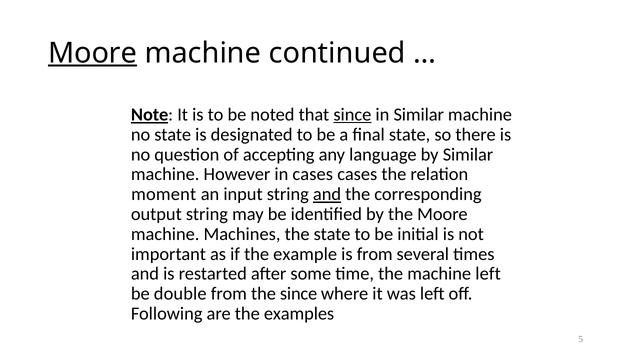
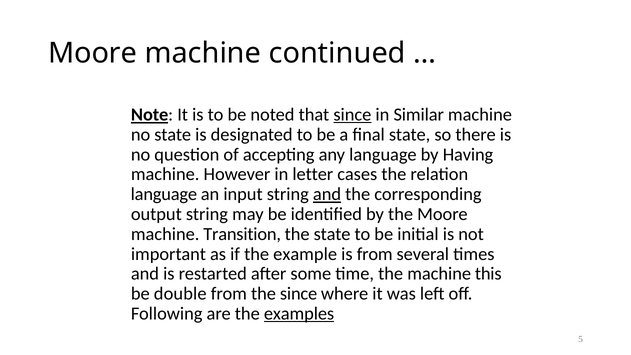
Moore underline: present -> none (93, 53)
by Similar: Similar -> Having (468, 154)
in cases: cases -> letter (313, 174)
moment: moment -> language (164, 194)
Machines: Machines -> Transition (242, 234)
machine left: left -> this (488, 274)
examples underline: none -> present (299, 314)
